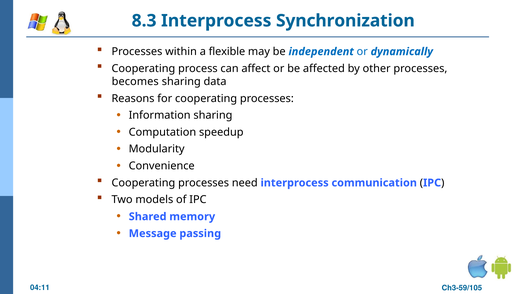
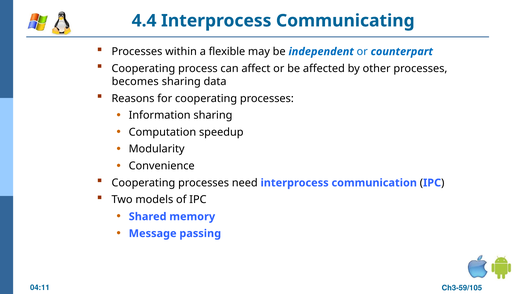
8.3: 8.3 -> 4.4 (144, 21)
Synchronization: Synchronization -> Communicating (345, 21)
dynamically: dynamically -> counterpart (402, 52)
